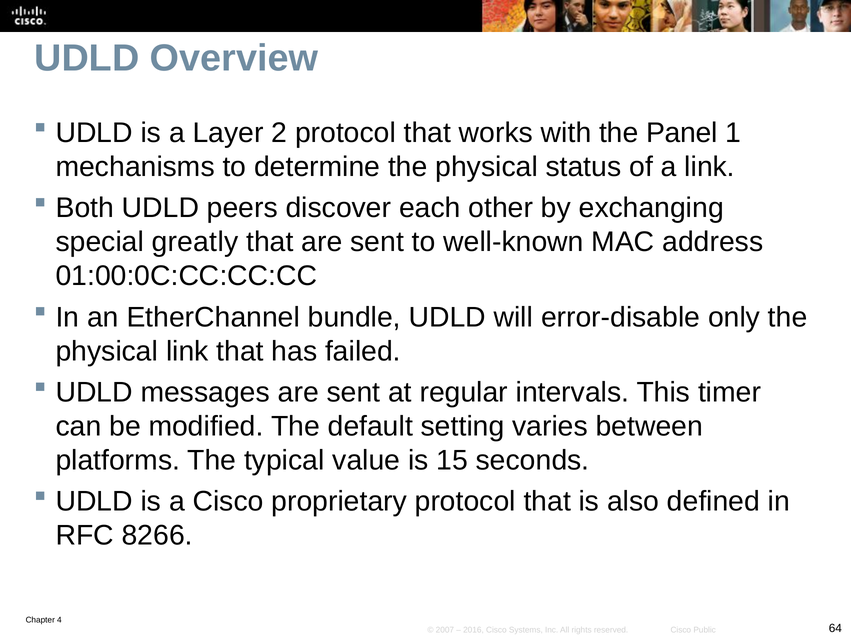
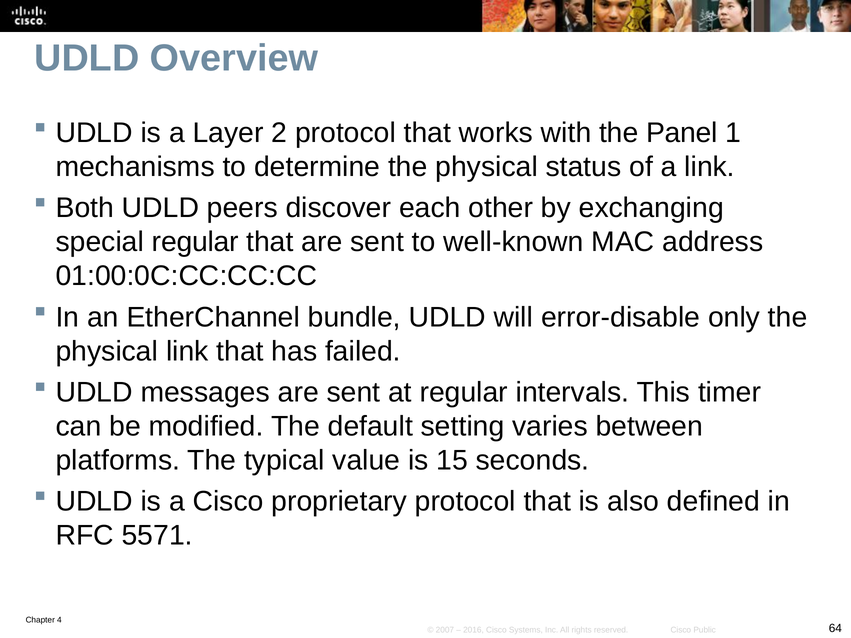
special greatly: greatly -> regular (195, 242)
8266: 8266 -> 5571 (157, 536)
